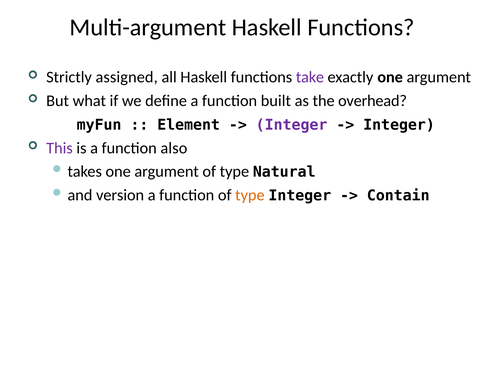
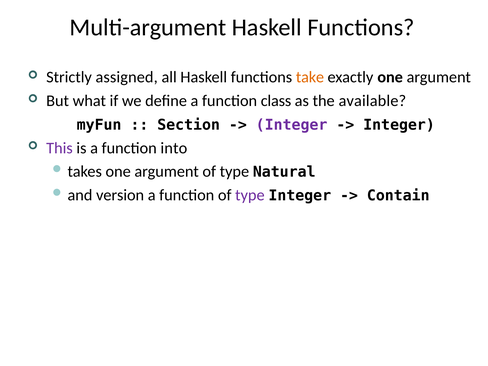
take colour: purple -> orange (310, 77)
built: built -> class (276, 101)
overhead: overhead -> available (372, 101)
Element: Element -> Section (189, 125)
also: also -> into (174, 148)
type colour: orange -> purple (250, 195)
